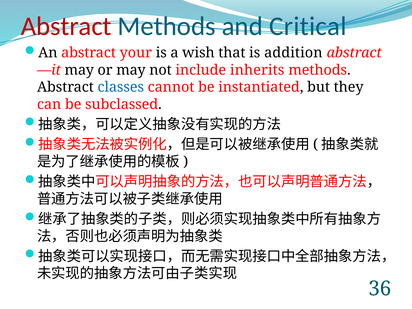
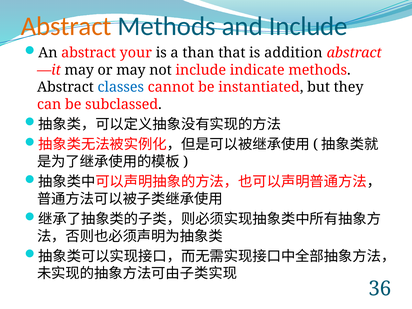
Abstract colour: red -> orange (66, 26)
and Critical: Critical -> Include (308, 26)
wish: wish -> than (198, 53)
inherits: inherits -> indicate (257, 70)
